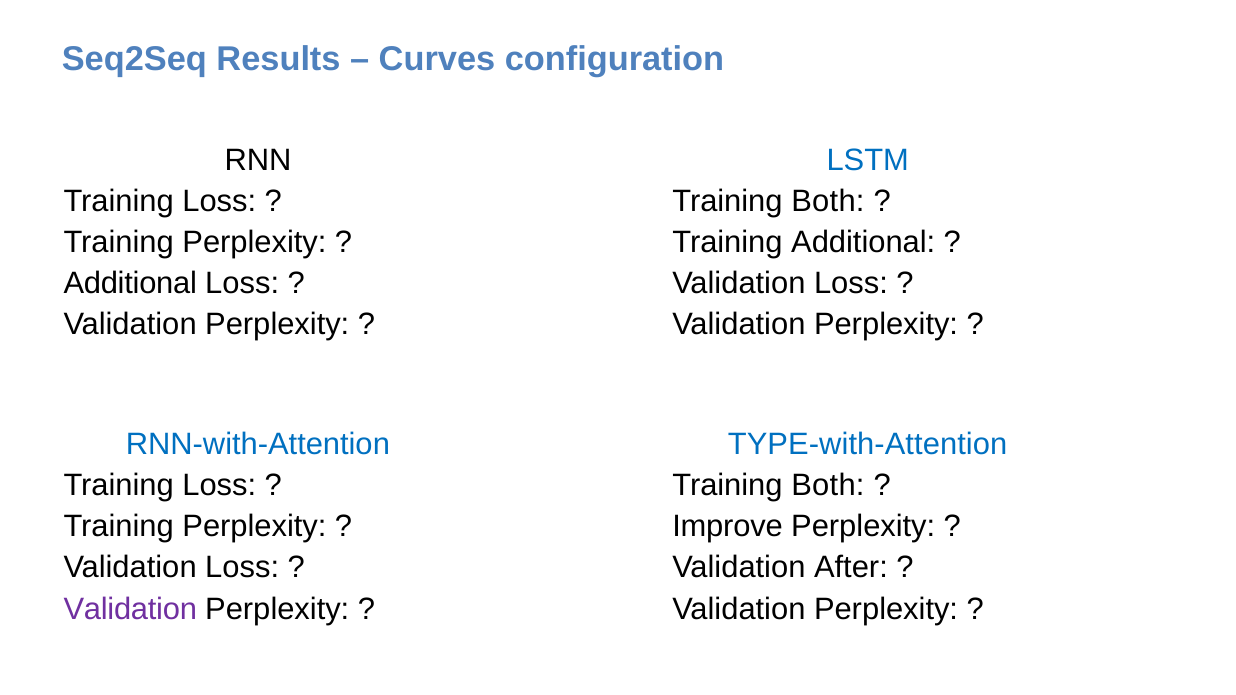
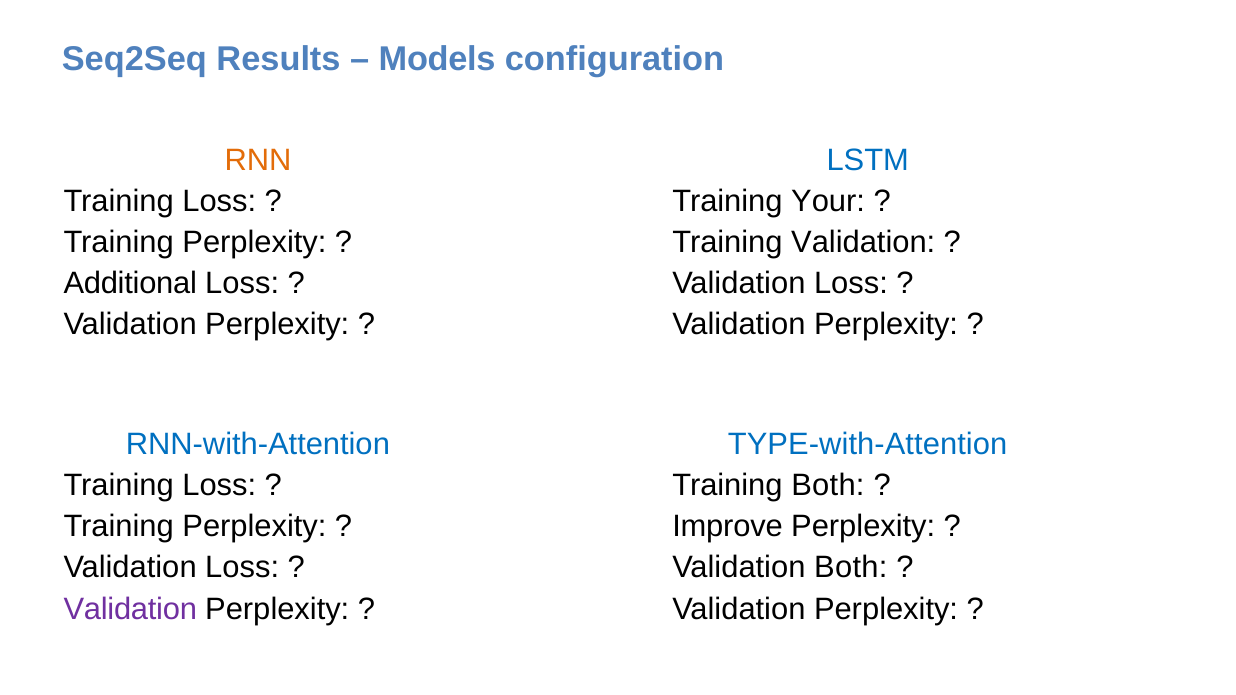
Curves: Curves -> Models (437, 59)
RNN colour: black -> orange (258, 160)
Both: Both -> Your (828, 201)
Training Additional: Additional -> Validation (863, 242)
Validation After: After -> Both (851, 568)
